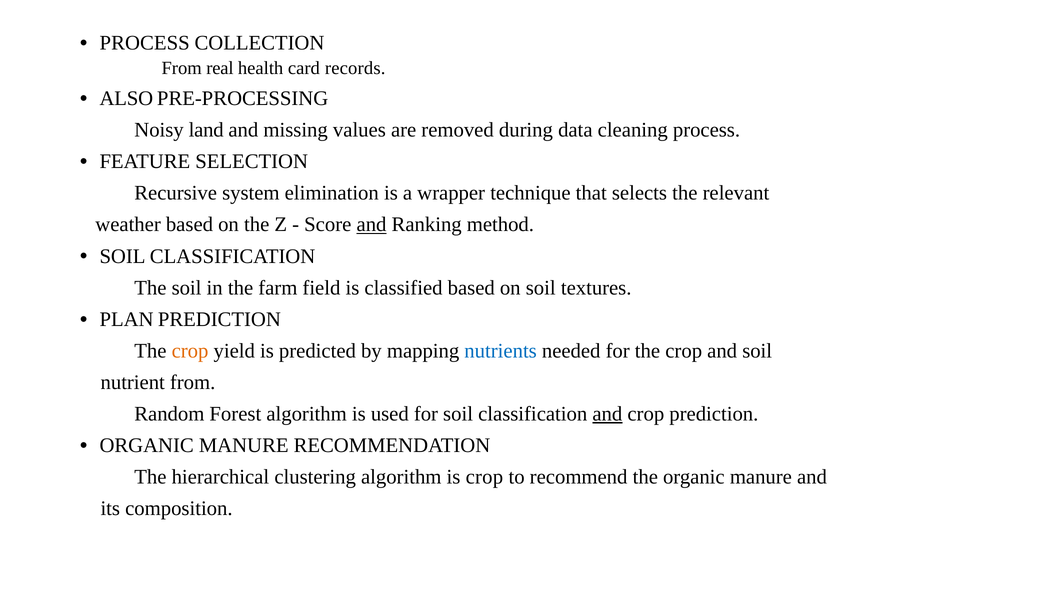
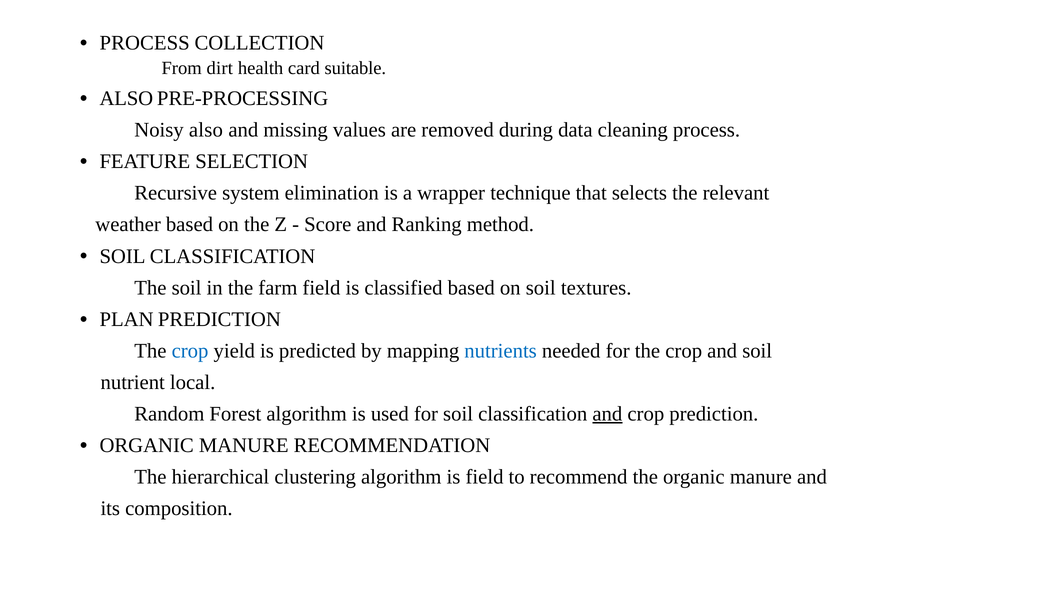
real: real -> dirt (220, 68)
records: records -> suitable (355, 68)
Noisy land: land -> also (206, 130)
and underline: present -> none (372, 225)
crop colour: orange -> blue (190, 351)
nutrient from: from -> local (193, 383)
is crop: crop -> field (485, 477)
